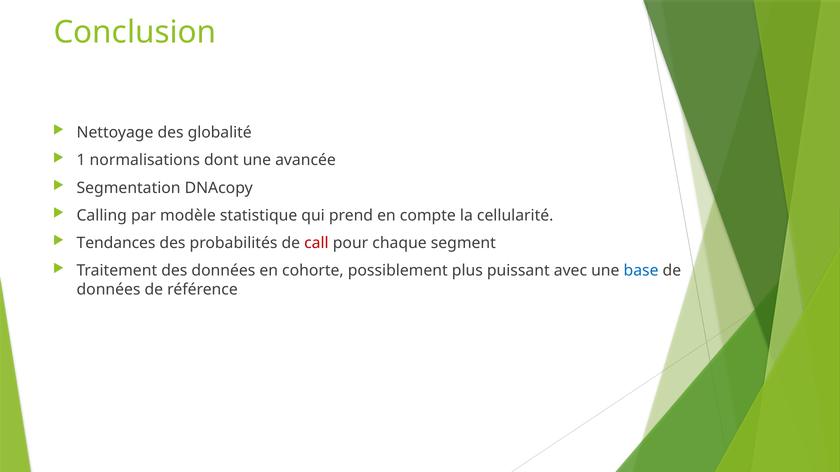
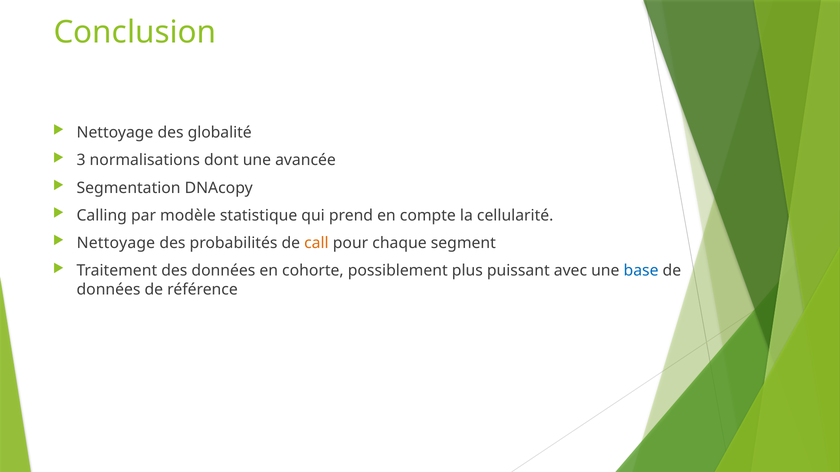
1: 1 -> 3 (81, 160)
Tendances: Tendances -> Nettoyage (116, 243)
call colour: red -> orange (316, 243)
